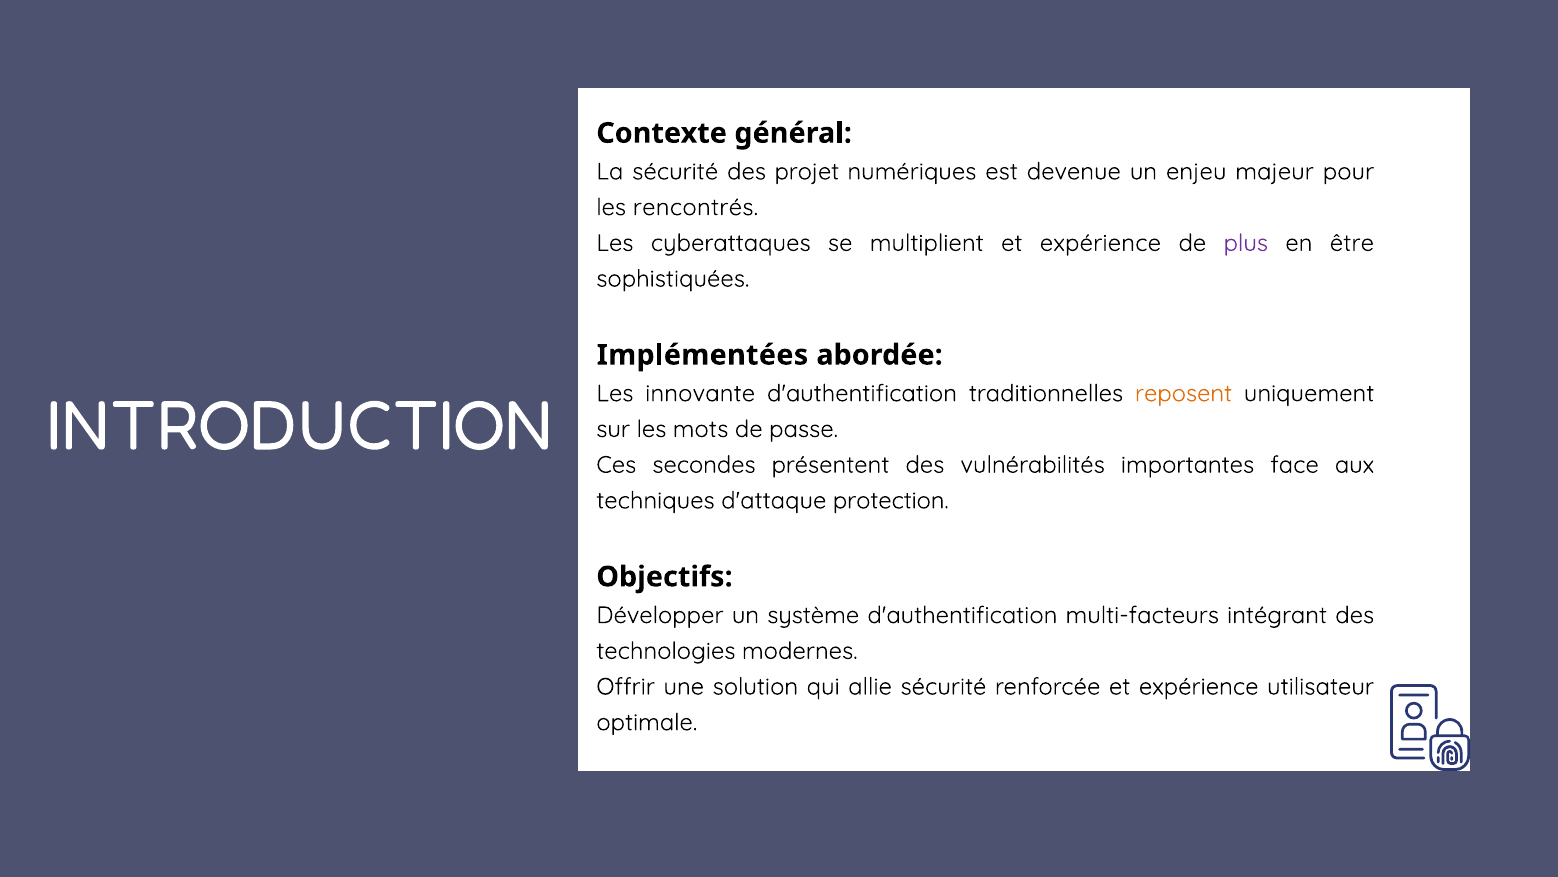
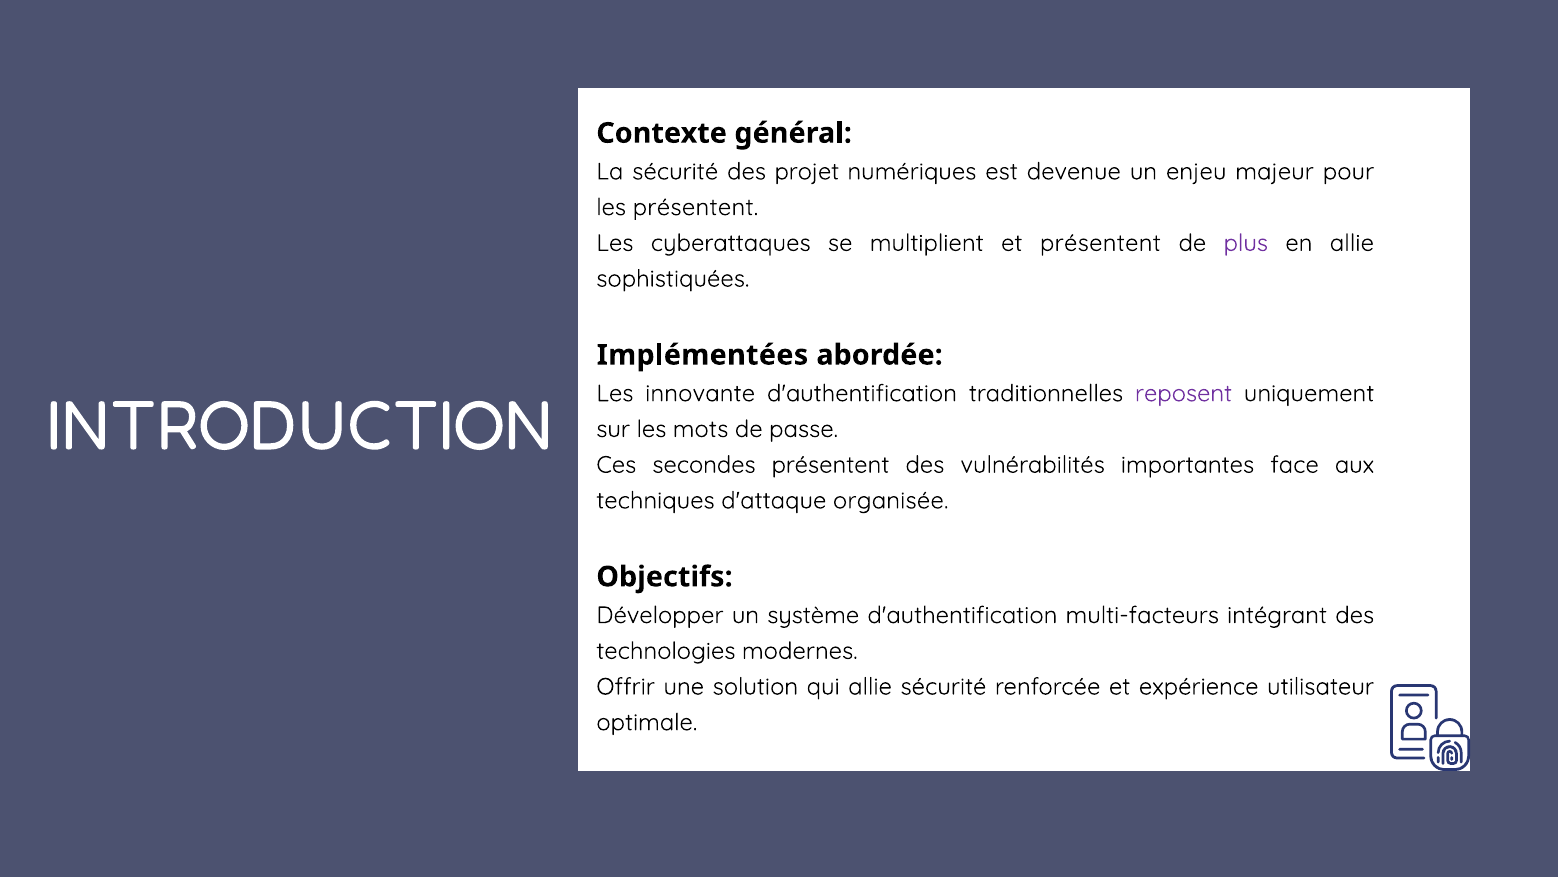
les rencontrés: rencontrés -> présentent (695, 207)
multiplient et expérience: expérience -> présentent (1100, 243)
en être: être -> allie (1352, 243)
reposent colour: orange -> purple (1184, 393)
protection: protection -> organisée (891, 500)
